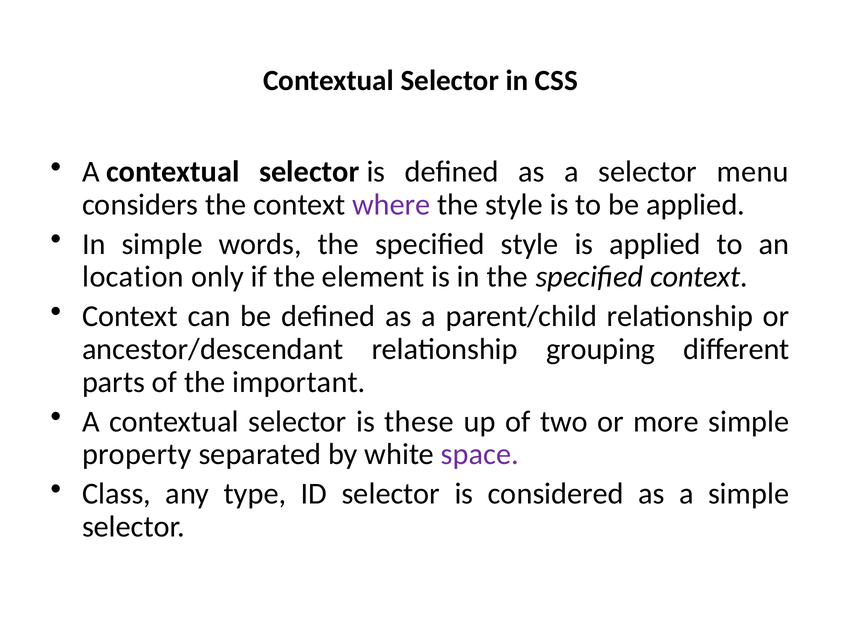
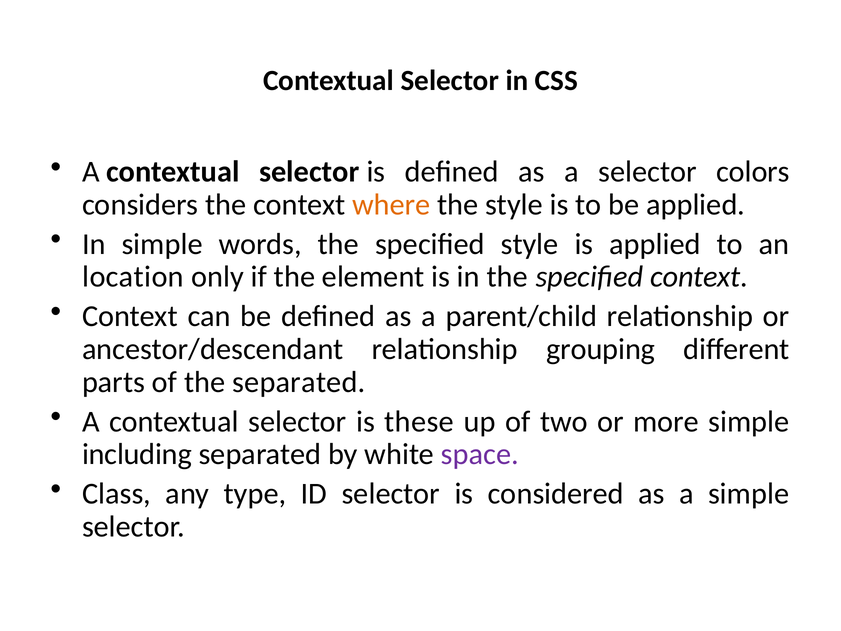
menu: menu -> colors (753, 172)
where colour: purple -> orange (391, 205)
the important: important -> separated (299, 382)
property: property -> including (137, 454)
